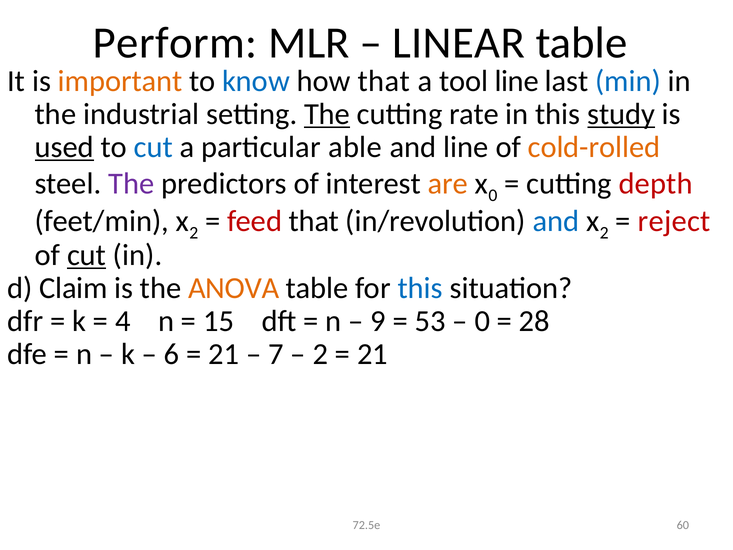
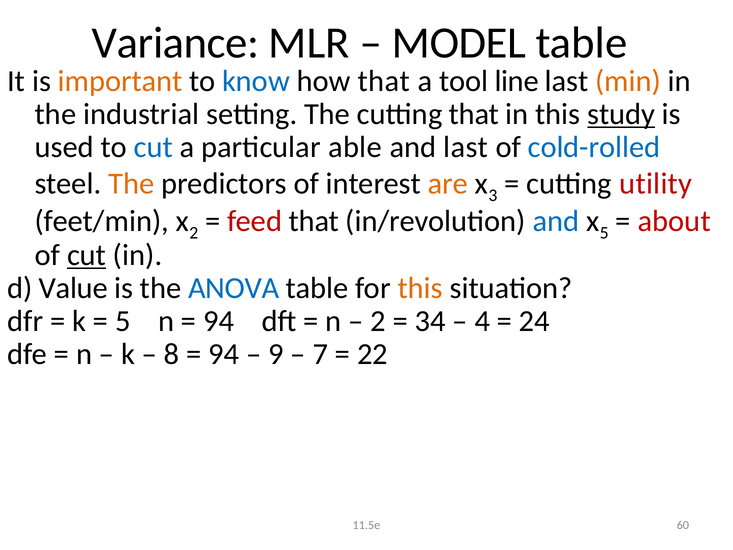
Perform: Perform -> Variance (176, 43)
LINEAR: LINEAR -> MODEL (459, 43)
min colour: blue -> orange (628, 81)
The underline: present -> none (327, 114)
cutting rate: rate -> that (474, 114)
used underline: present -> none (64, 147)
and line: line -> last (466, 147)
cold-rolled colour: orange -> blue (594, 147)
The colour: purple -> orange (131, 184)
0: 0 -> 3 (493, 196)
depth: depth -> utility (656, 184)
2: 2 -> 5 (604, 233)
reject: reject -> about (674, 221)
Claim: Claim -> Value (73, 288)
ANOVA colour: orange -> blue (234, 288)
this colour: blue -> orange (420, 288)
4: 4 -> 5 (123, 321)
15: 15 -> 94 (219, 321)
9: 9 -> 2 (378, 321)
53: 53 -> 34 (430, 321)
0: 0 -> 4 (482, 321)
28: 28 -> 24 (534, 321)
6: 6 -> 8 (172, 354)
21: 21 -> 94 (224, 354)
7: 7 -> 9 (276, 354)
2: 2 -> 7 (320, 354)
21: 21 -> 22 (372, 354)
72.5e: 72.5e -> 11.5e (366, 525)
